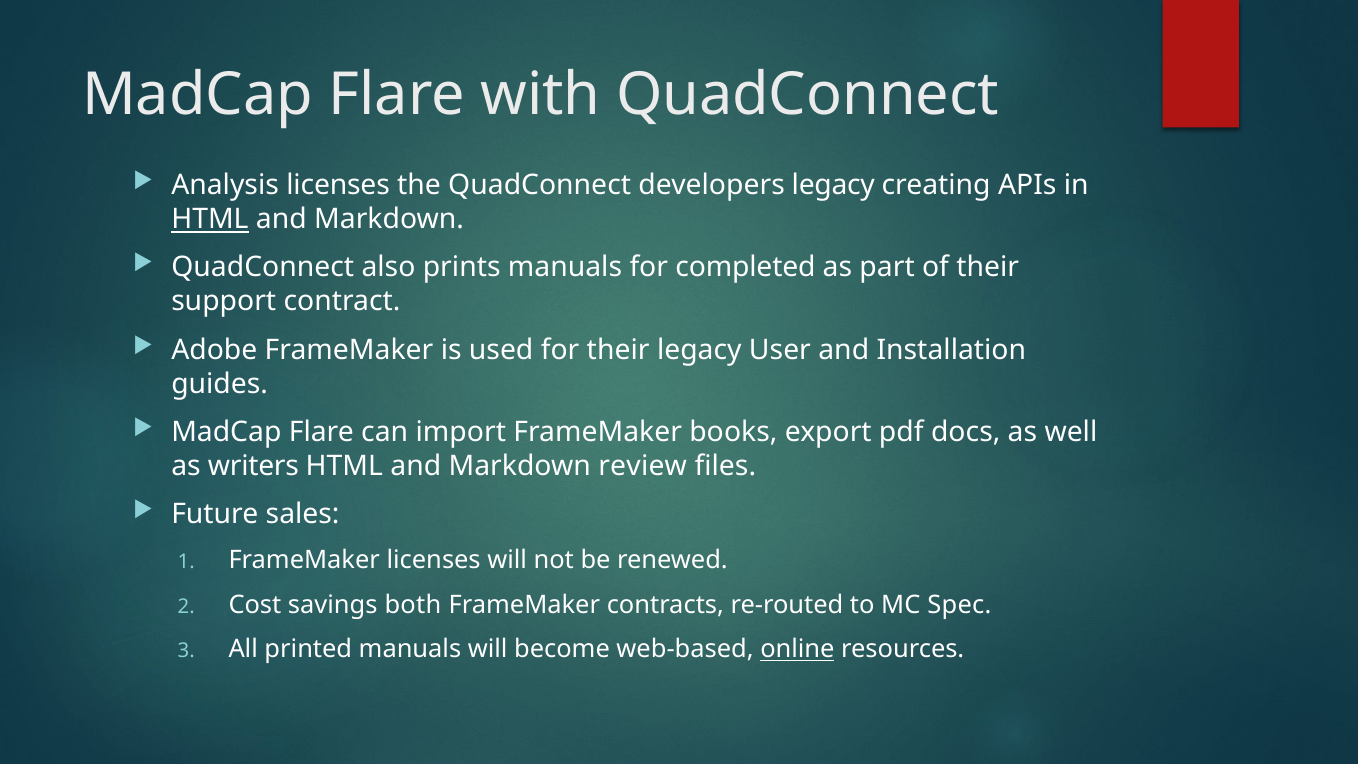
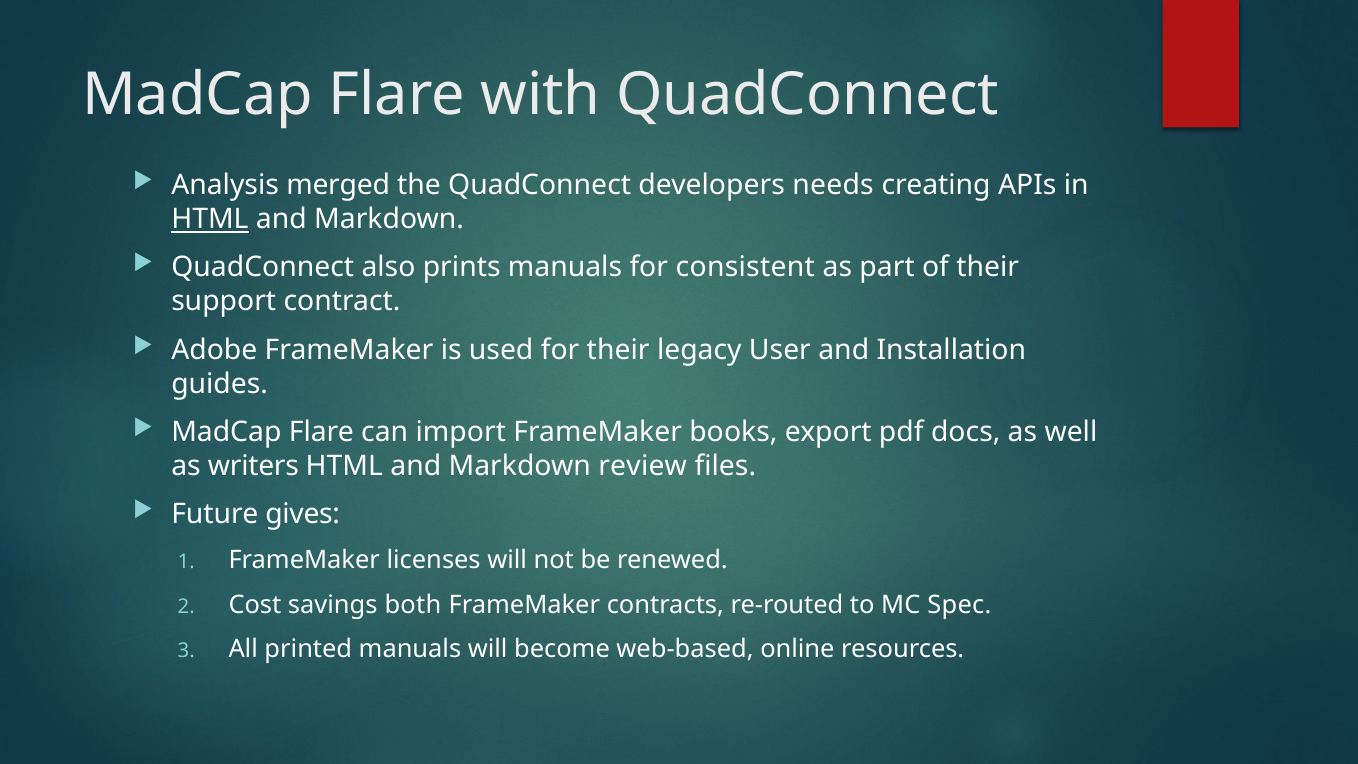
Analysis licenses: licenses -> merged (338, 185)
developers legacy: legacy -> needs (833, 185)
completed: completed -> consistent (745, 268)
sales: sales -> gives (303, 514)
online underline: present -> none (797, 649)
